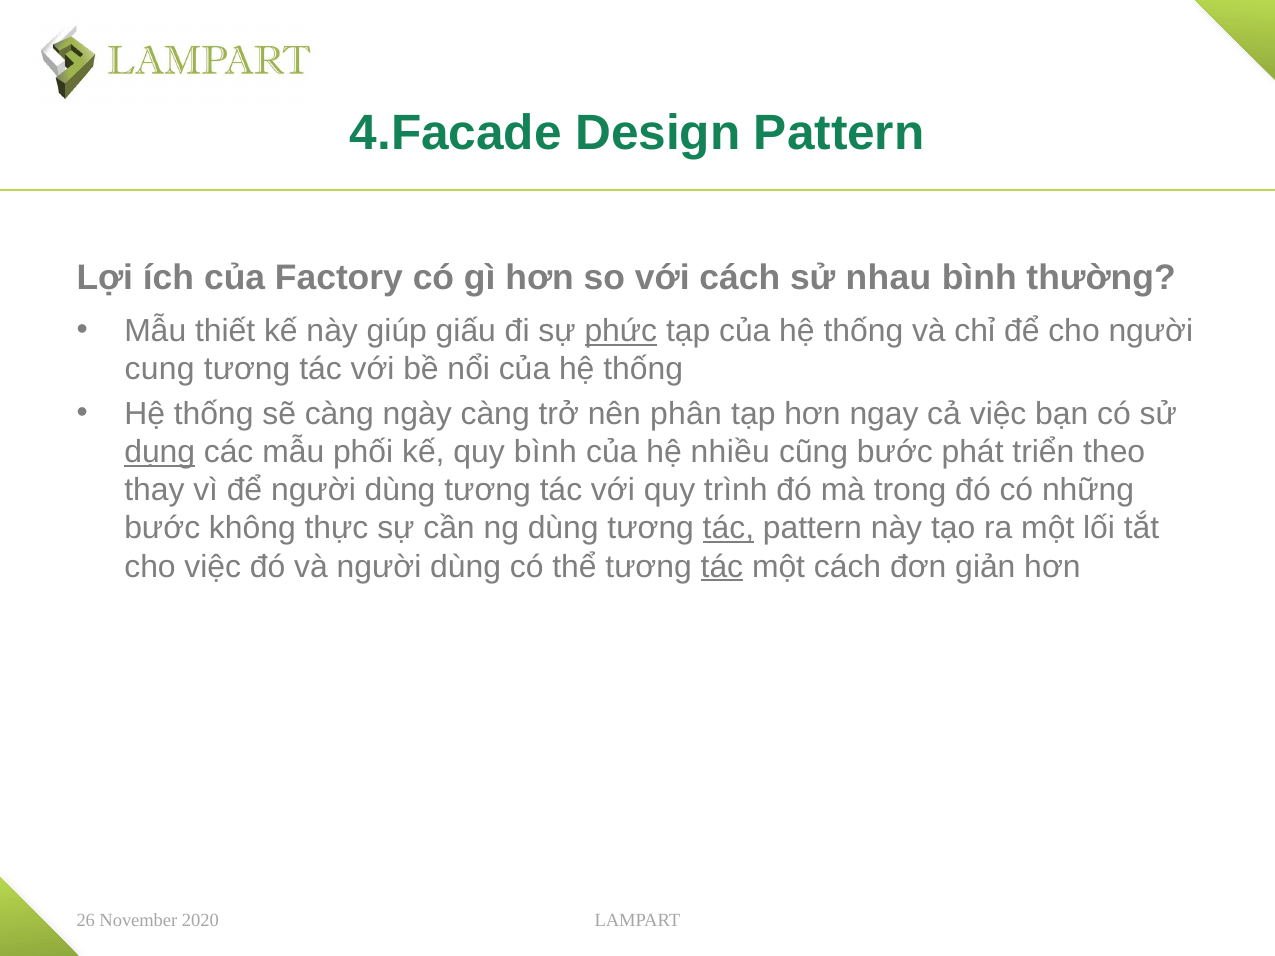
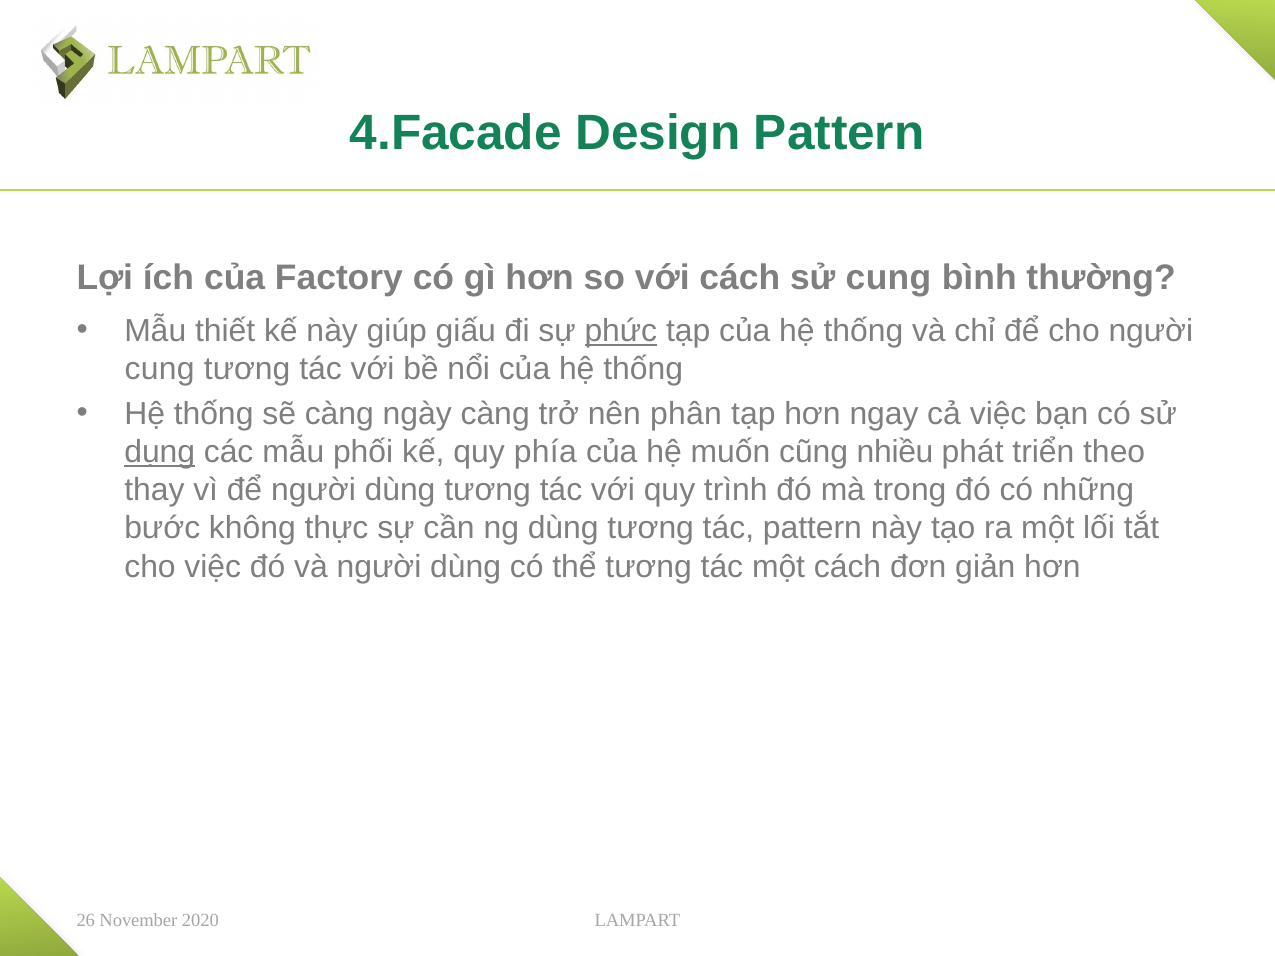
sử nhau: nhau -> cung (889, 278)
quy bình: bình -> phía (545, 452)
nhiều: nhiều -> muốn (730, 452)
cũng bước: bước -> nhiều (895, 452)
tác underline: present -> none (728, 529)
tác underline: present -> none (722, 567)
